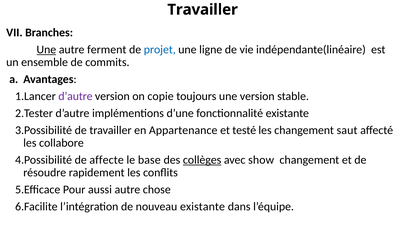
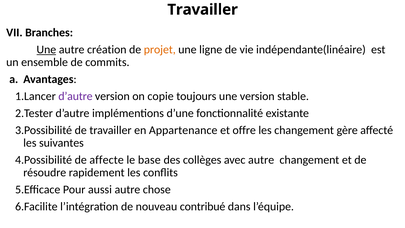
ferment: ferment -> création (107, 49)
projet colour: blue -> orange (160, 49)
testé: testé -> offre (244, 130)
saut: saut -> gère (347, 130)
collabore: collabore -> suivantes (61, 143)
collèges underline: present -> none (202, 160)
avec show: show -> autre (261, 160)
nouveau existante: existante -> contribué (203, 206)
